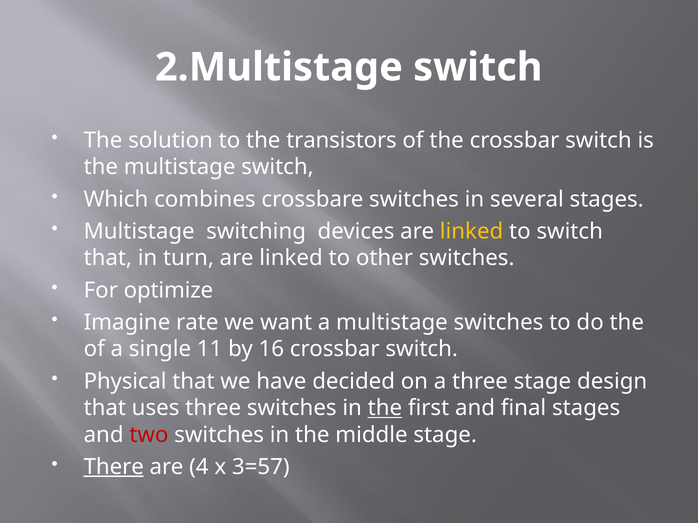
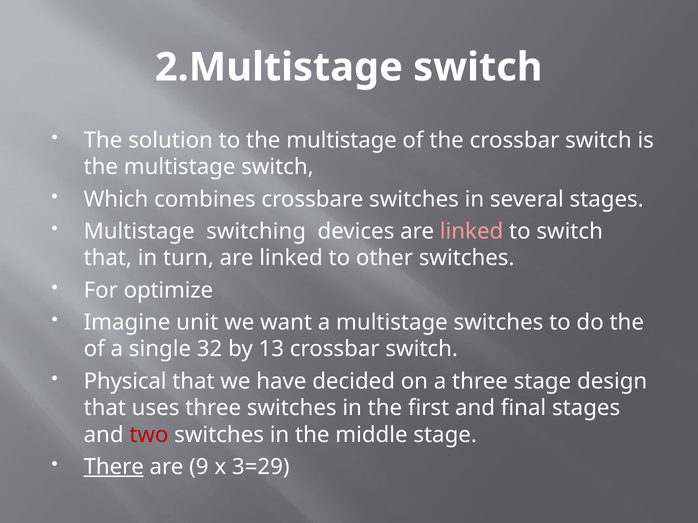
to the transistors: transistors -> multistage (342, 141)
linked colour: yellow -> pink (472, 232)
rate: rate -> unit (197, 323)
11: 11 -> 32 (210, 349)
16: 16 -> 13 (271, 349)
the underline: present -> none (385, 408)
4: 4 -> 9 (199, 467)
3=57: 3=57 -> 3=29 (261, 467)
